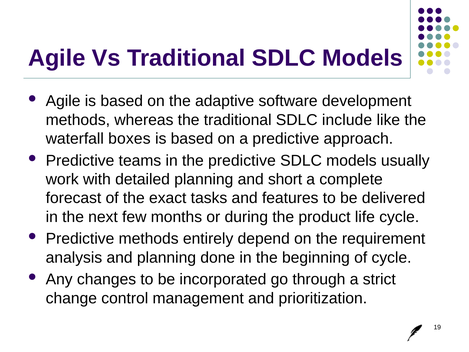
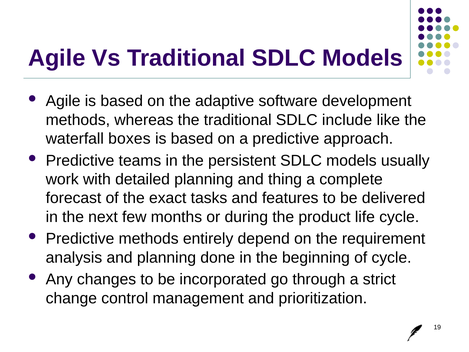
the predictive: predictive -> persistent (242, 160)
short: short -> thing (285, 179)
